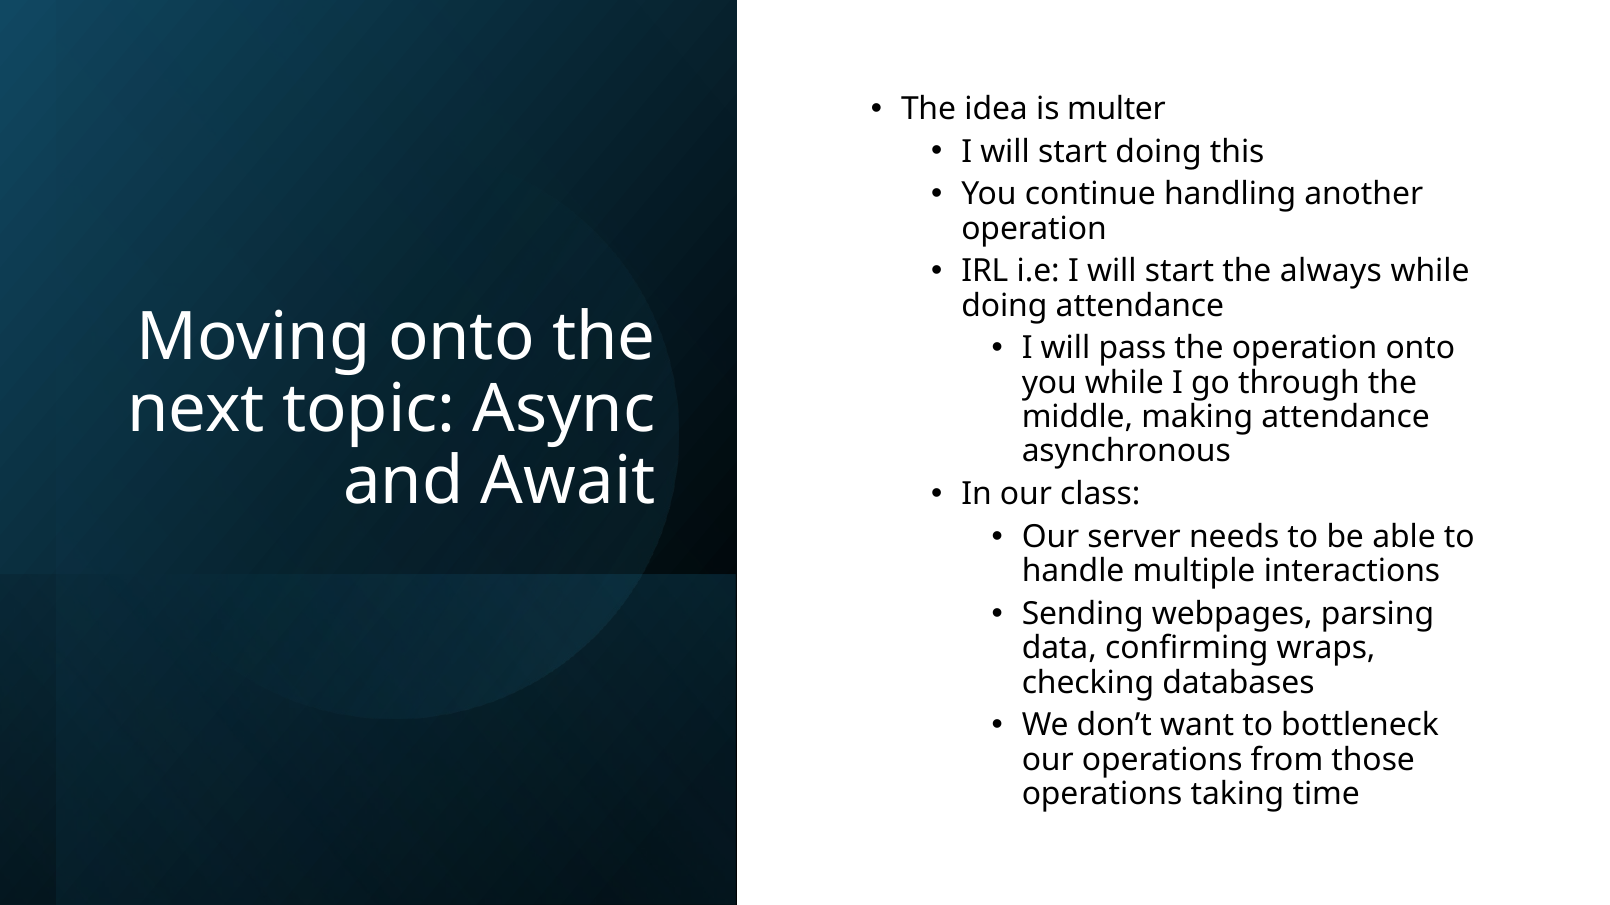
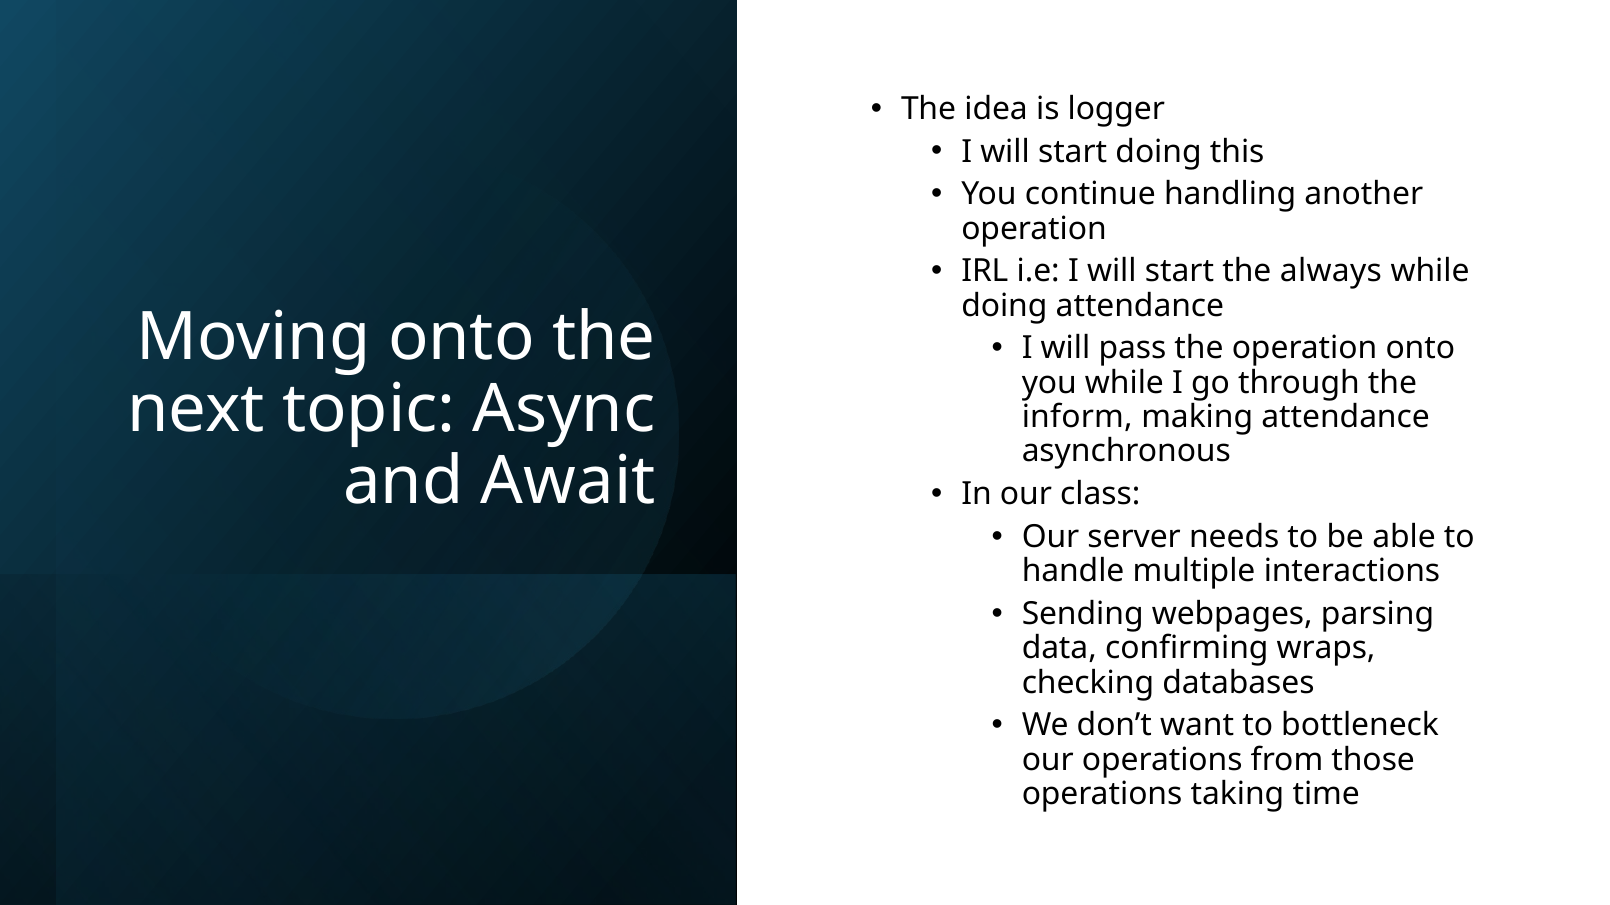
multer: multer -> logger (1116, 109)
middle: middle -> inform (1077, 417)
